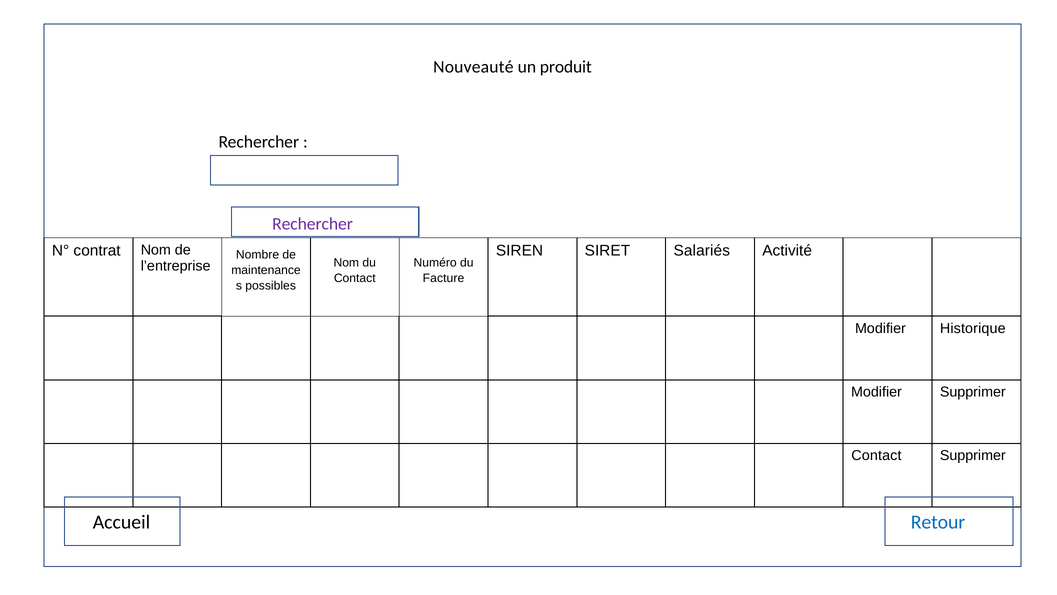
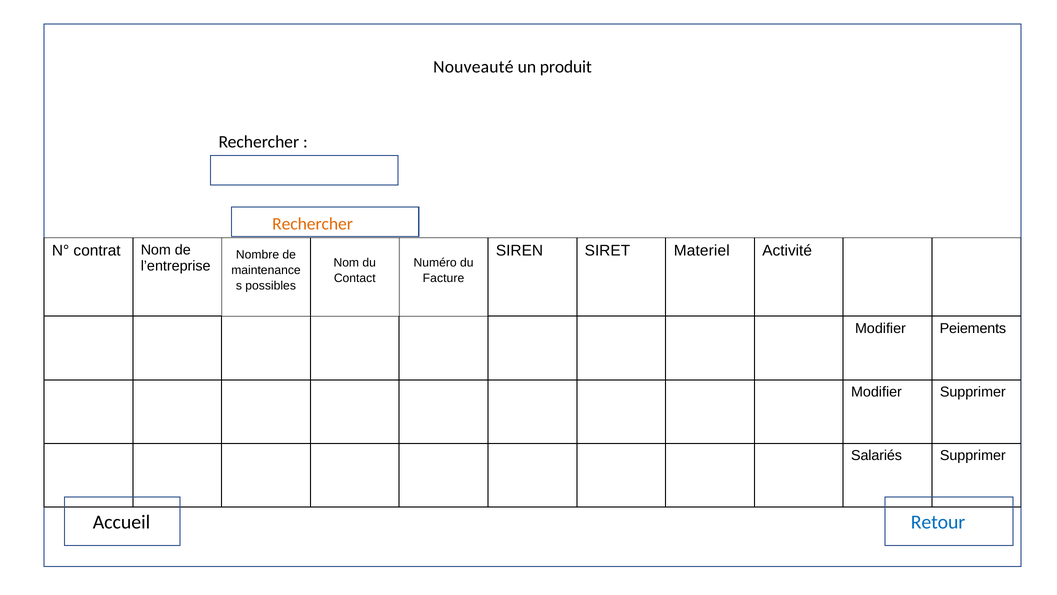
Rechercher colour: purple -> orange (313, 224)
Salariés: Salariés -> Materiel (702, 250)
Historique: Historique -> Peiements (973, 328)
Contact: Contact -> Salariés (877, 455)
